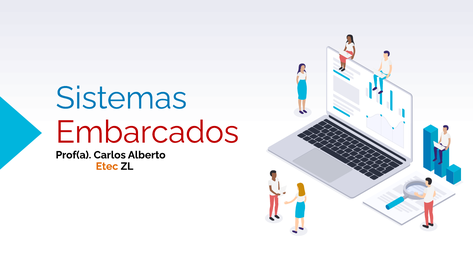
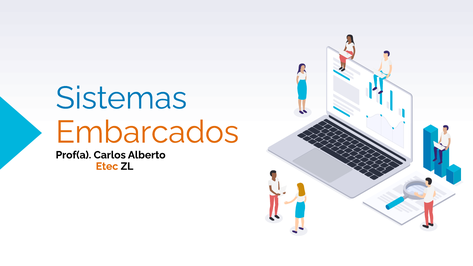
Embarcados colour: red -> orange (147, 132)
